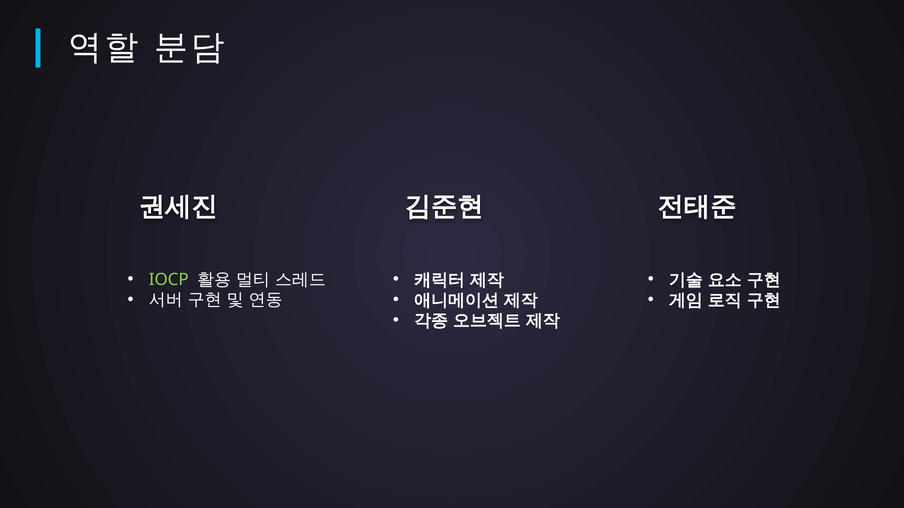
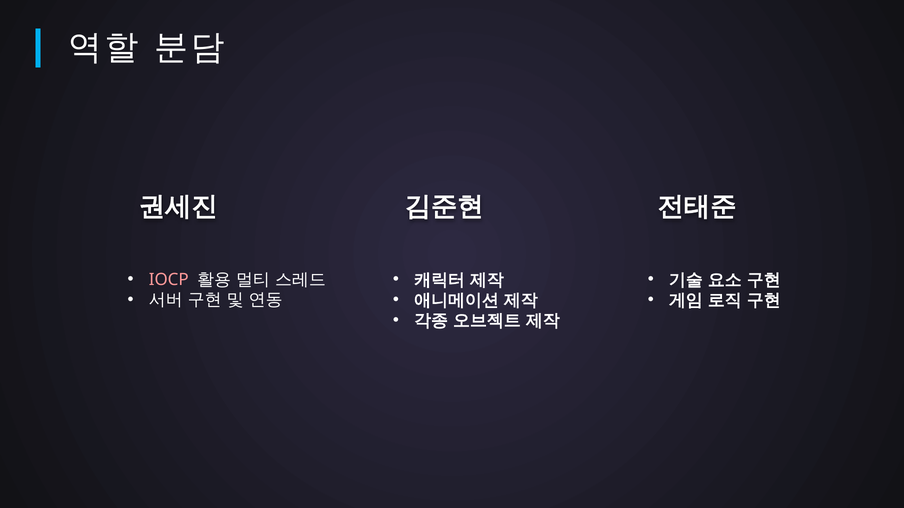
IOCP colour: light green -> pink (169, 280)
